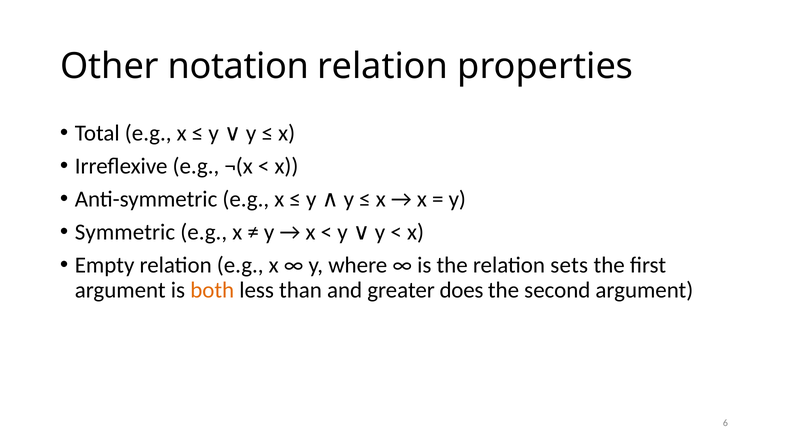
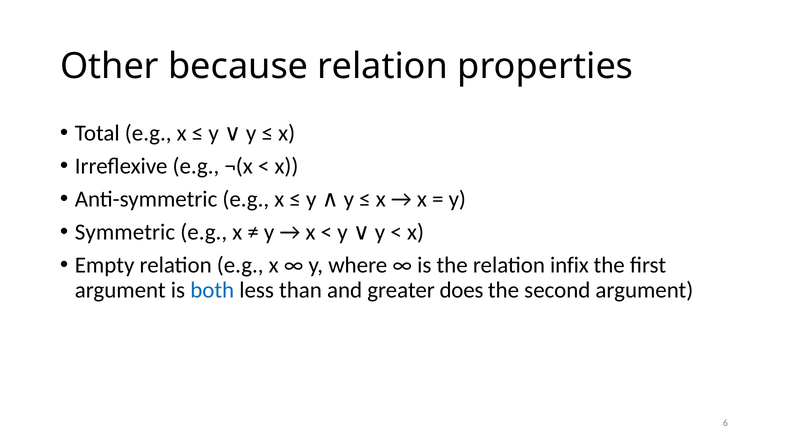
notation: notation -> because (238, 66)
sets: sets -> infix (569, 265)
both colour: orange -> blue (212, 290)
